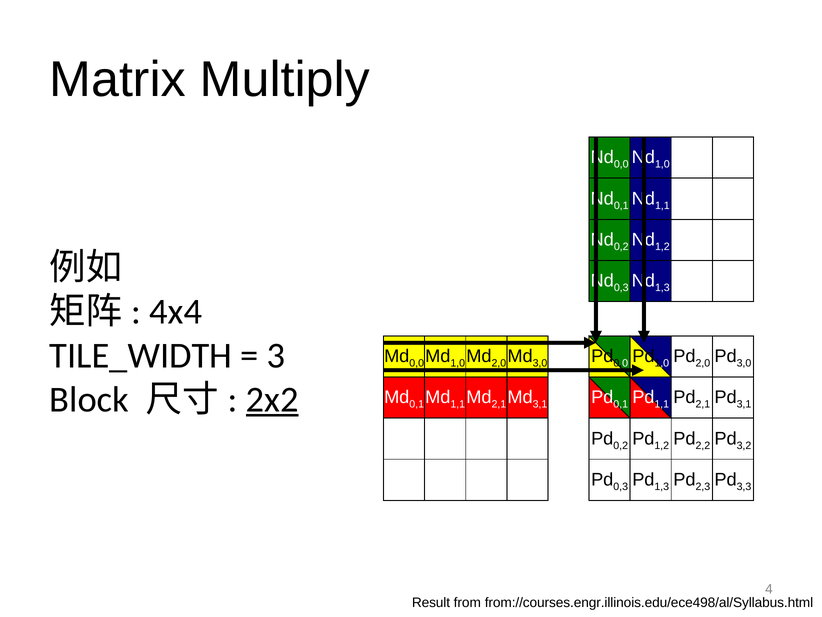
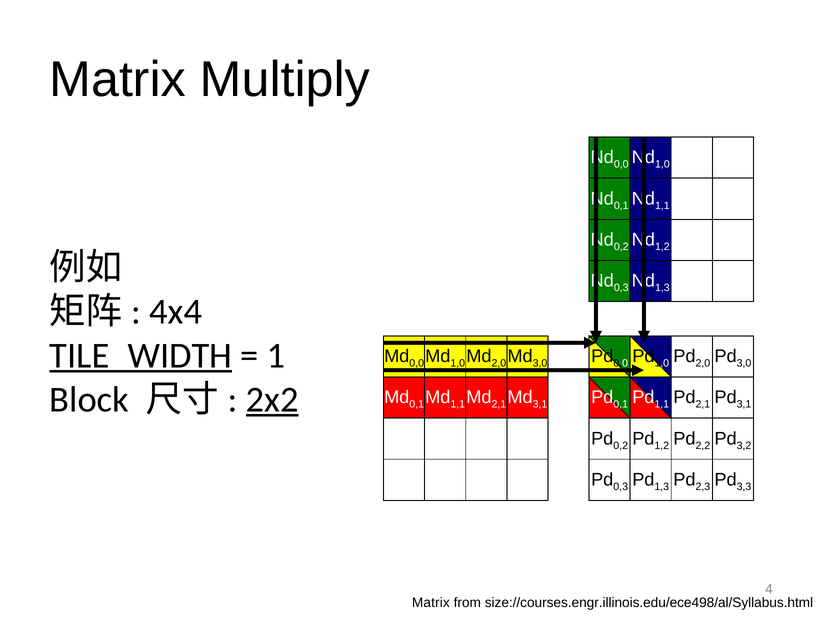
TILE_WIDTH underline: none -> present (141, 355)
3: 3 -> 1 (276, 355)
Result: Result -> Matrix (431, 602)
from://courses.engr.illinois.edu/ece498/al/Syllabus.html: from://courses.engr.illinois.edu/ece498/al/Syllabus.html -> size://courses.engr.illinois.edu/ece498/al/Syllabus.html (649, 602)
